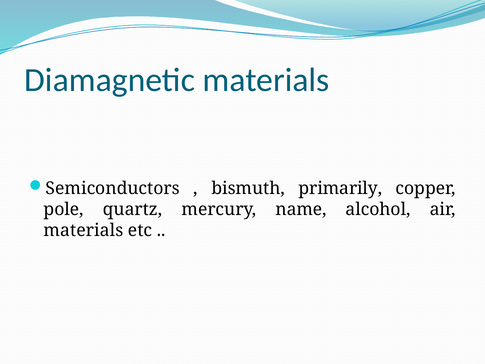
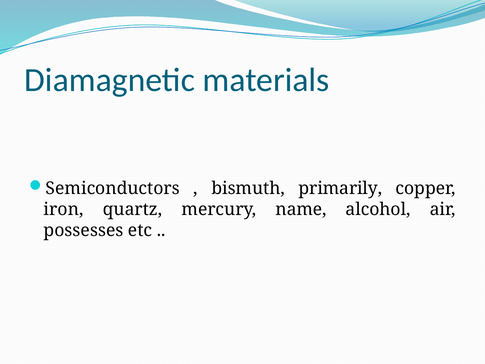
pole: pole -> iron (64, 209)
materials: materials -> possesses (83, 230)
